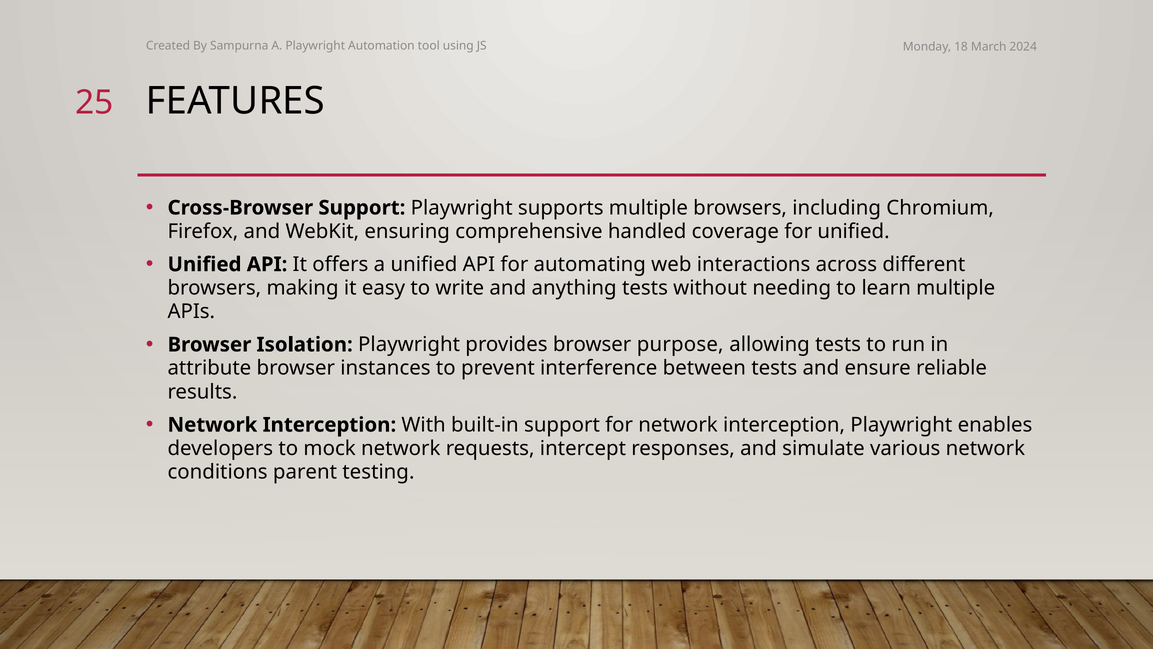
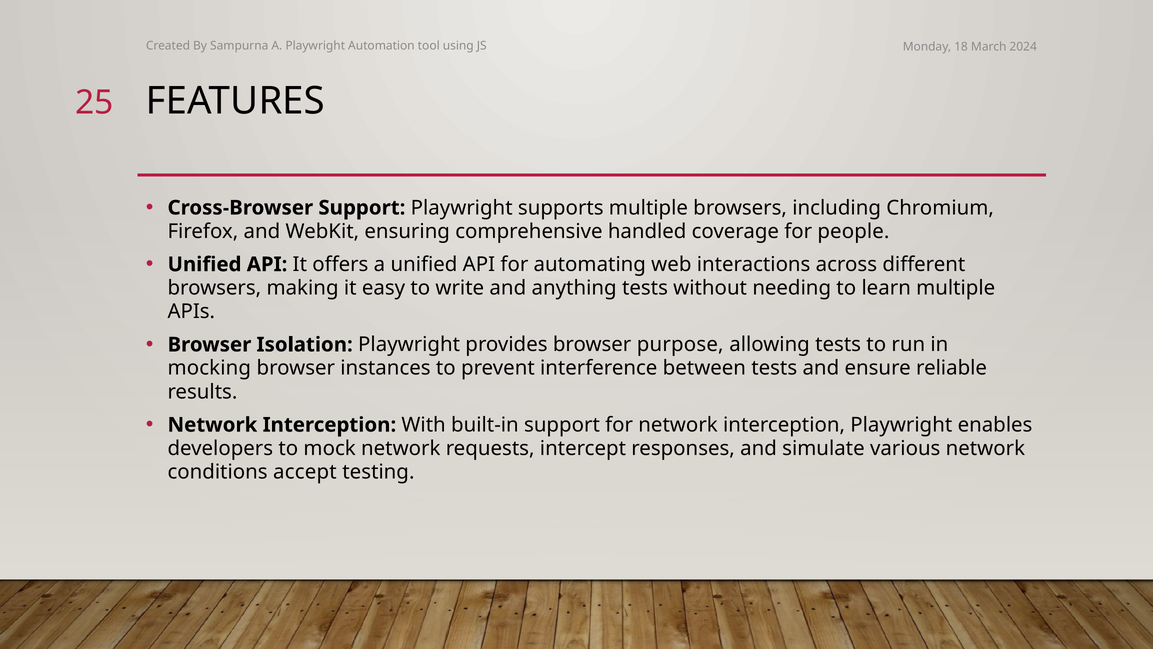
for unified: unified -> people (853, 231)
attribute: attribute -> mocking (209, 368)
parent: parent -> accept (305, 472)
